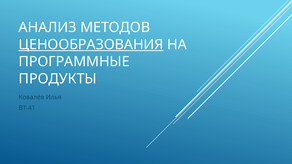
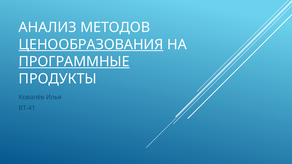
ПРОГРАММНЫЕ underline: none -> present (74, 62)
